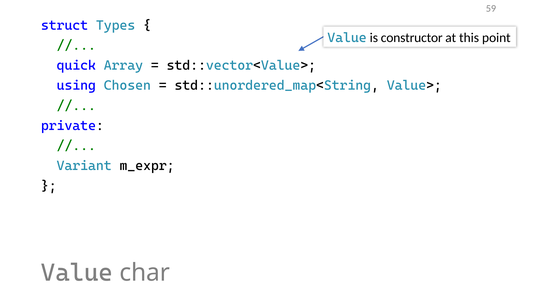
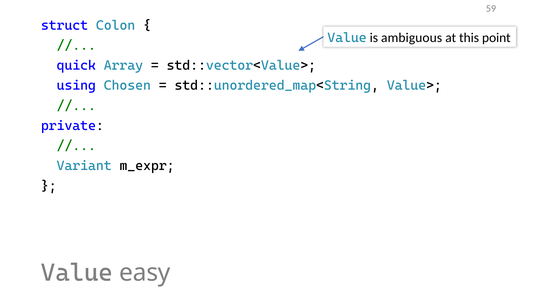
Types: Types -> Colon (116, 25)
constructor: constructor -> ambiguous (412, 38)
char: char -> easy (145, 273)
